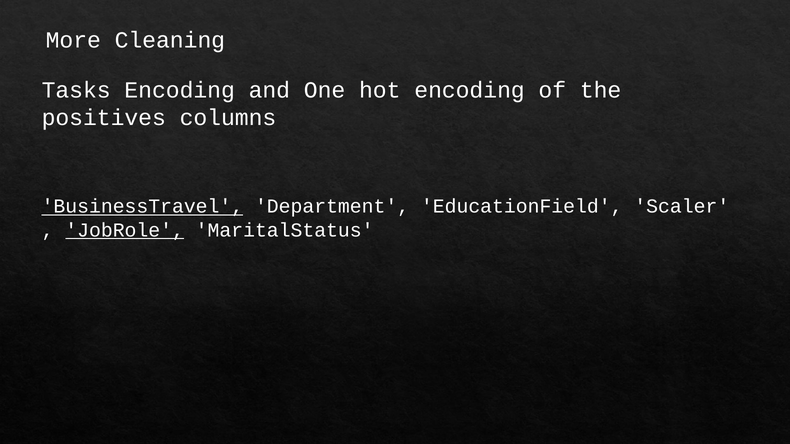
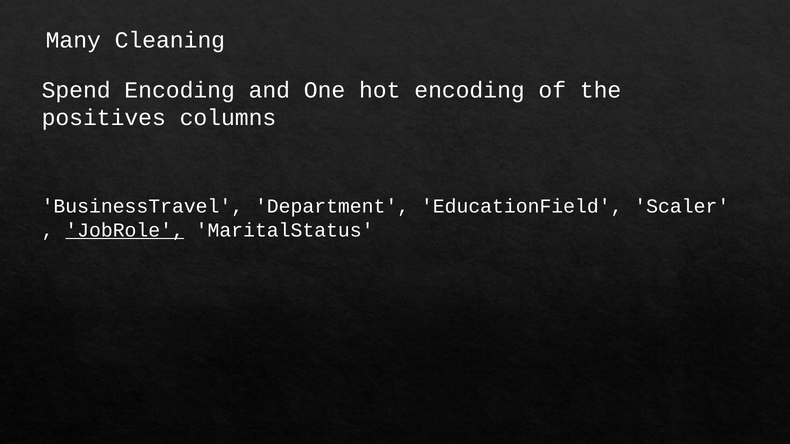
More: More -> Many (73, 40)
Tasks: Tasks -> Spend (76, 90)
BusinessTravel underline: present -> none (142, 207)
